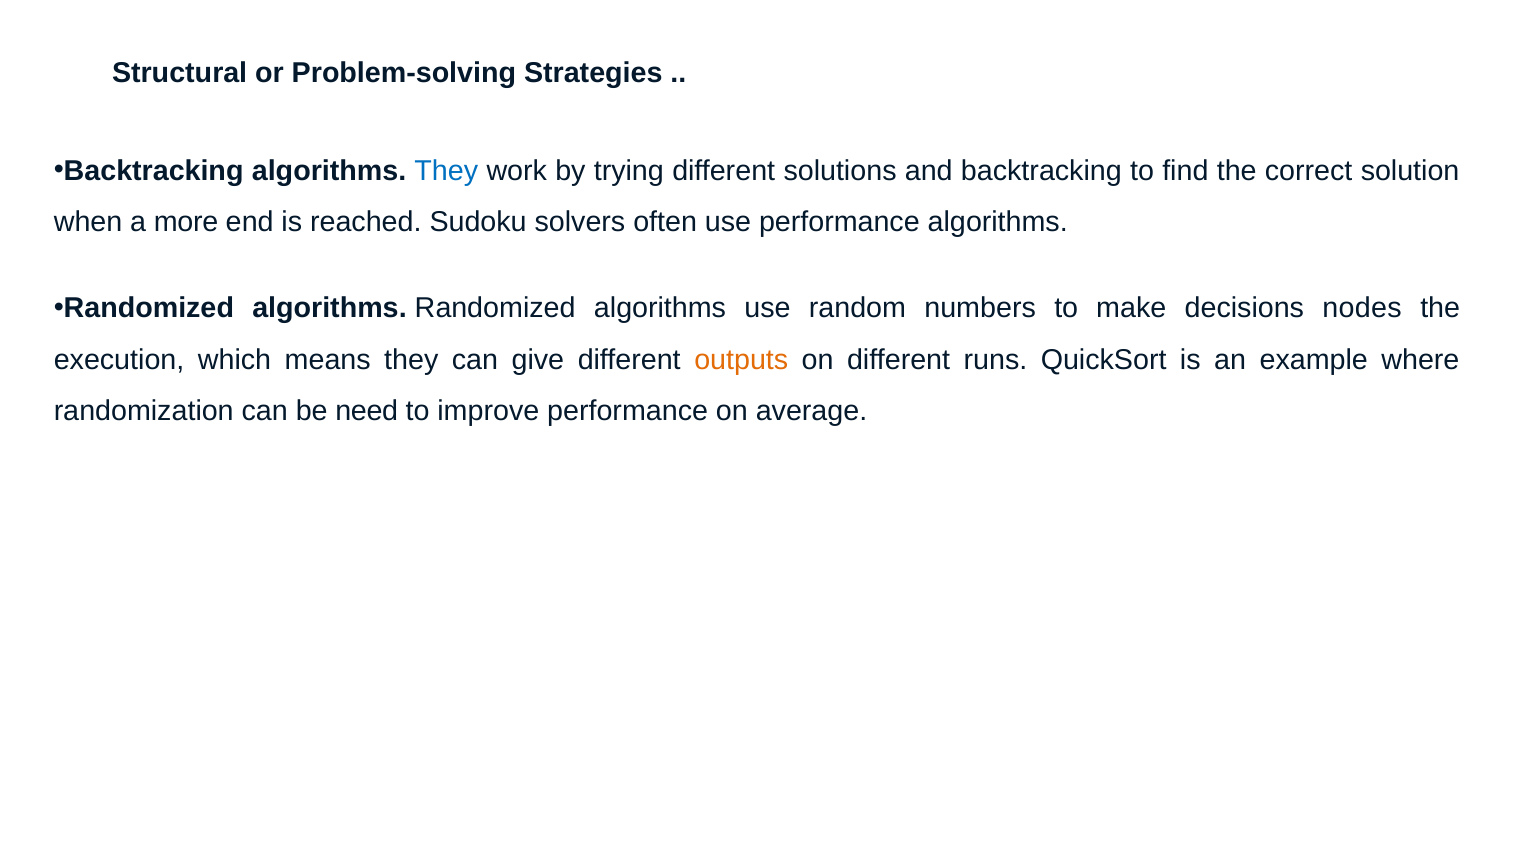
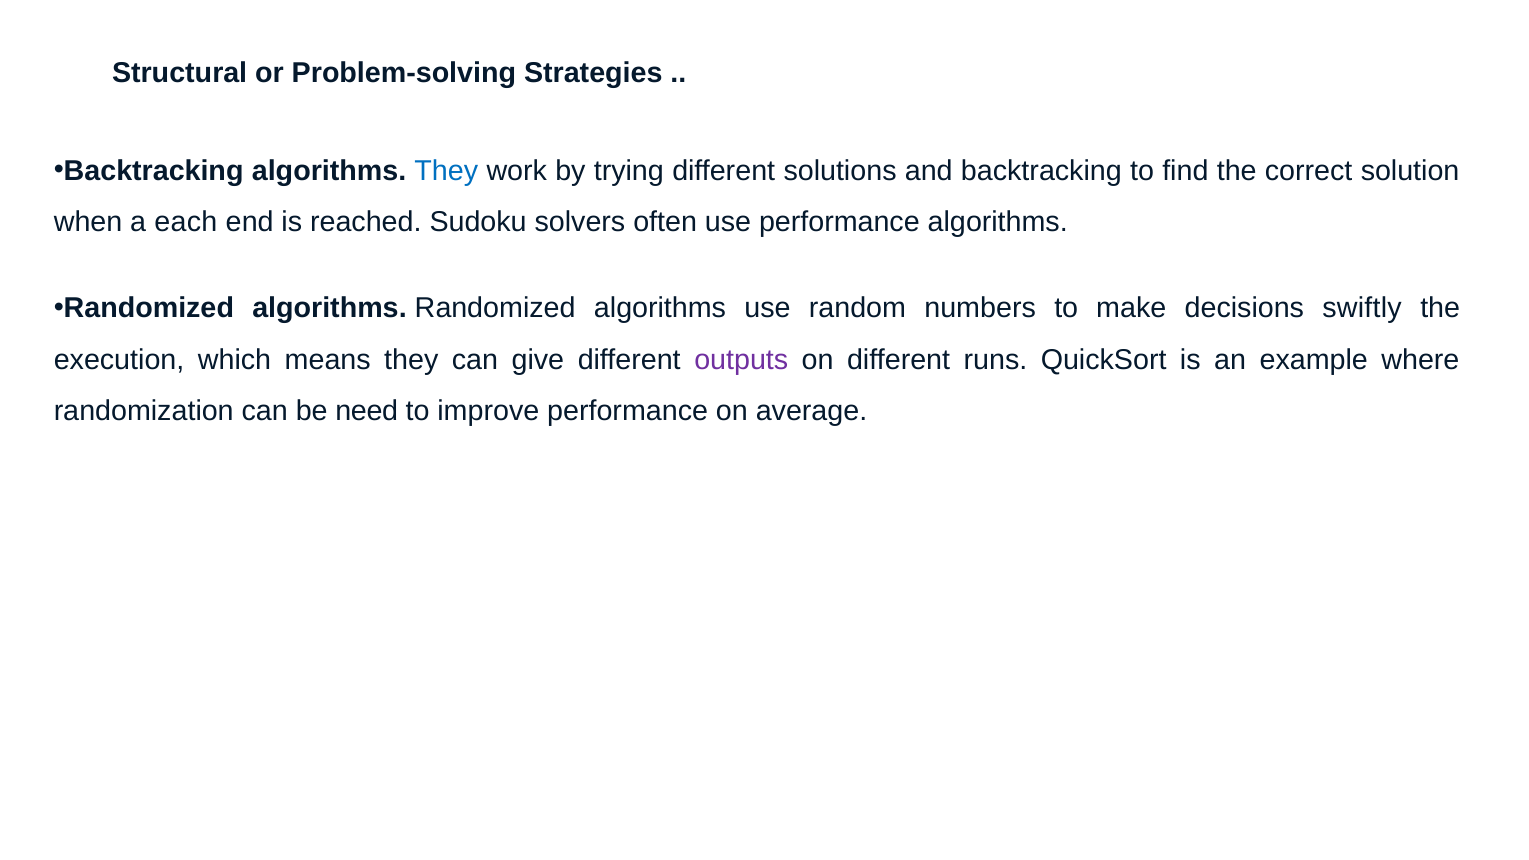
more: more -> each (186, 222)
nodes: nodes -> swiftly (1362, 308)
outputs colour: orange -> purple (741, 360)
